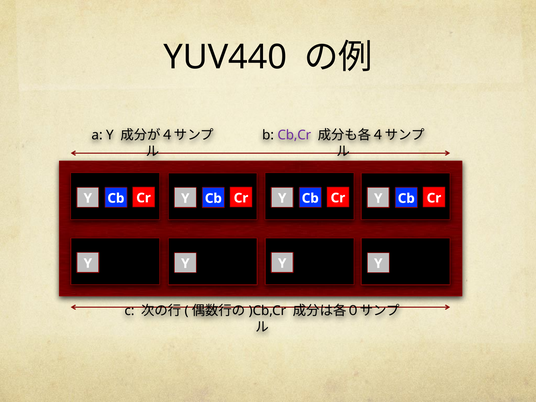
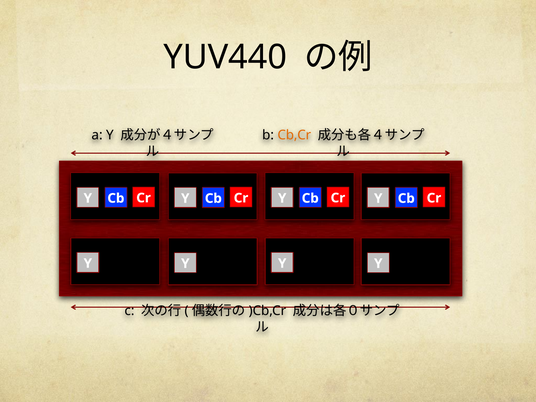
Cb,Cr colour: purple -> orange (294, 135)
